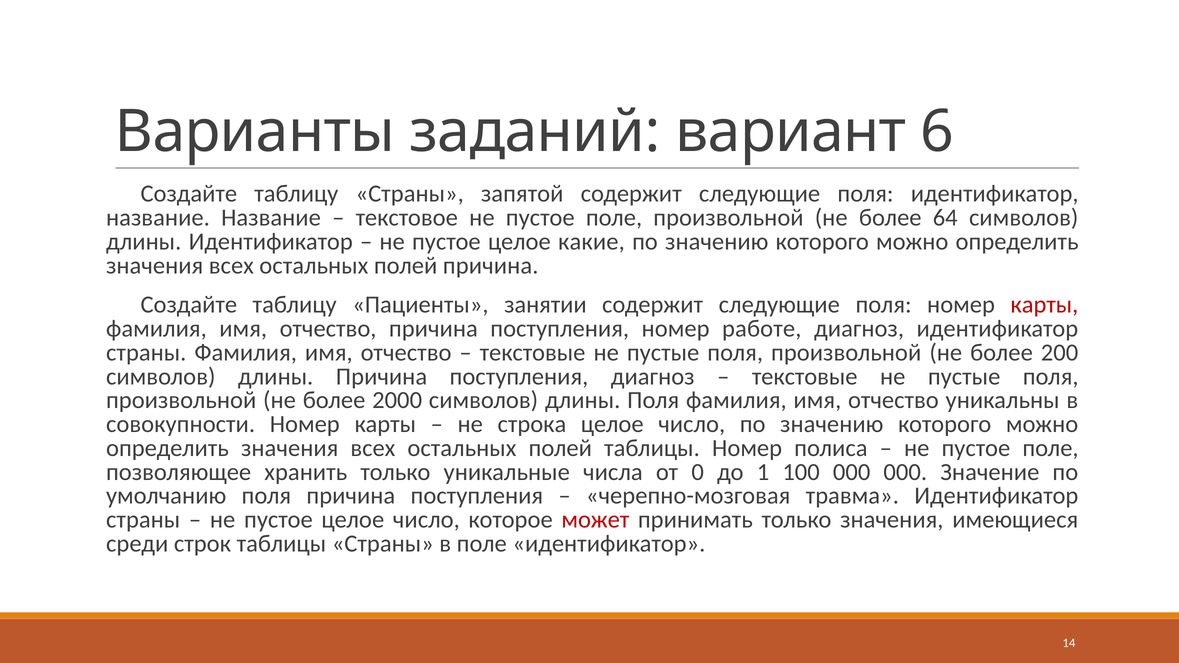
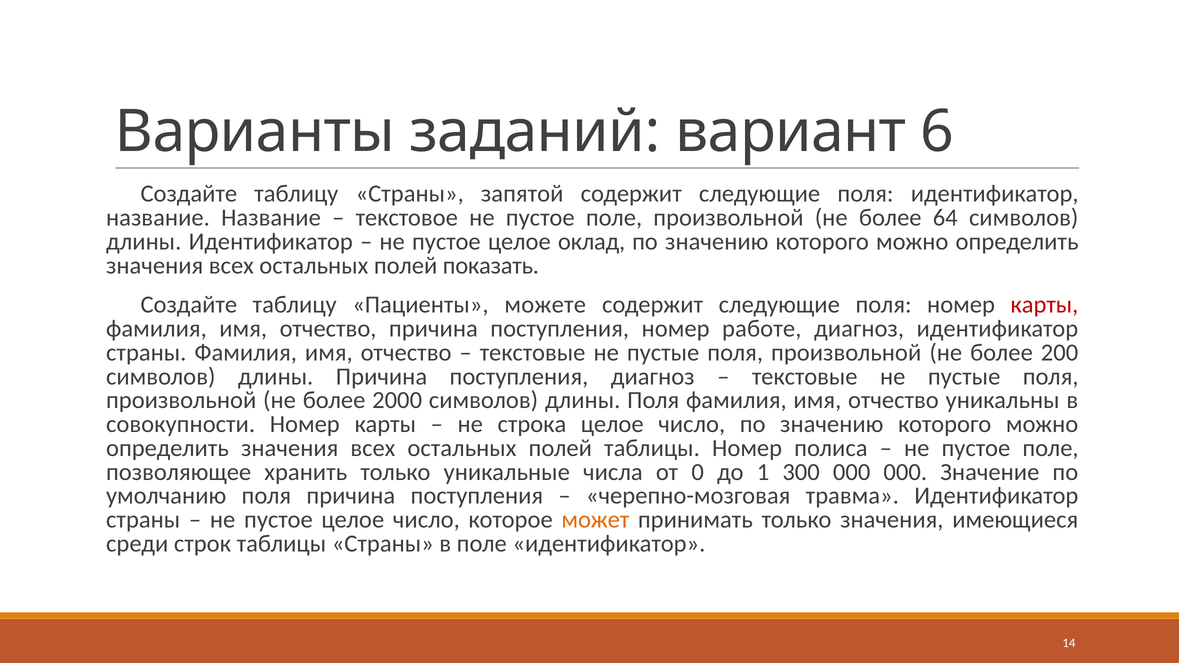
какие: какие -> оклад (592, 242)
полей причина: причина -> показать (491, 266)
занятии: занятии -> можете (545, 305)
100: 100 -> 300 (801, 472)
может colour: red -> orange (595, 520)
